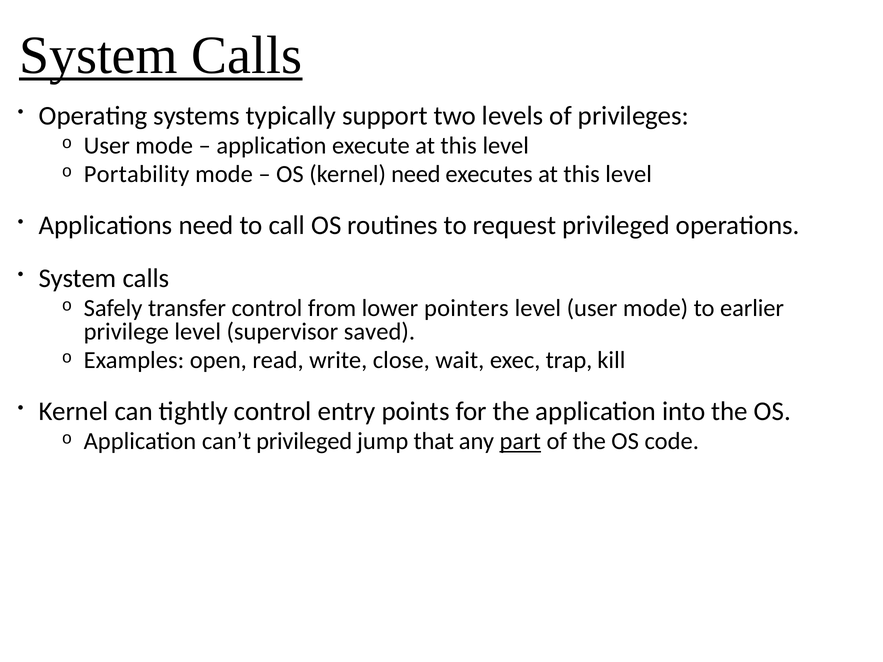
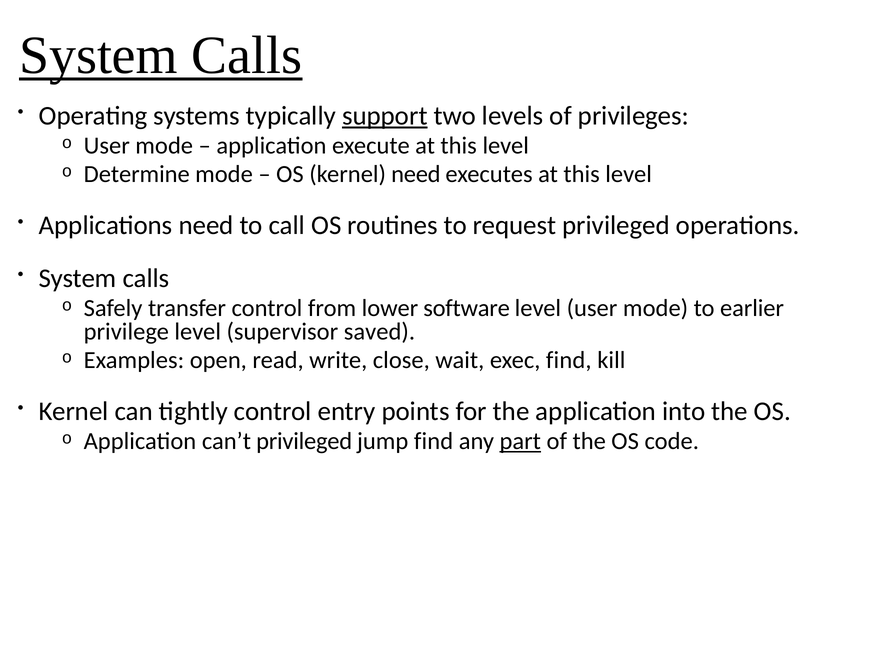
support underline: none -> present (385, 116)
Portability: Portability -> Determine (137, 174)
pointers: pointers -> software (467, 308)
exec trap: trap -> find (569, 360)
jump that: that -> find (434, 442)
